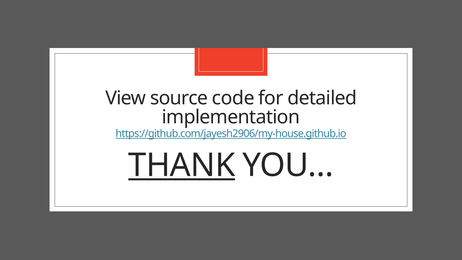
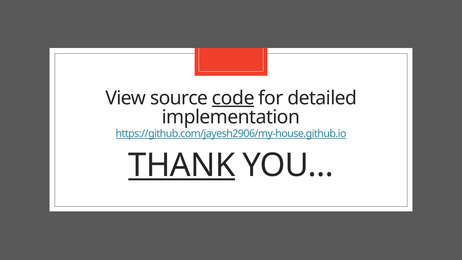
code underline: none -> present (233, 98)
